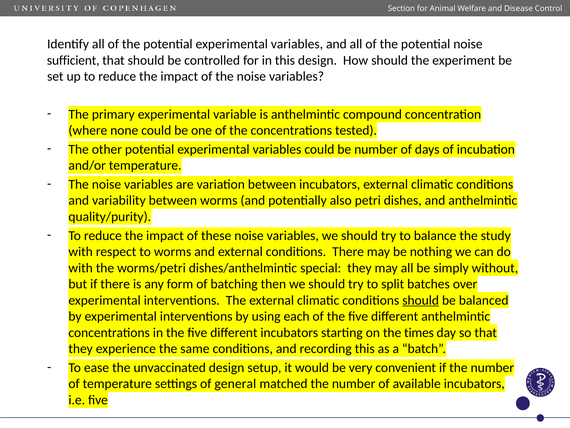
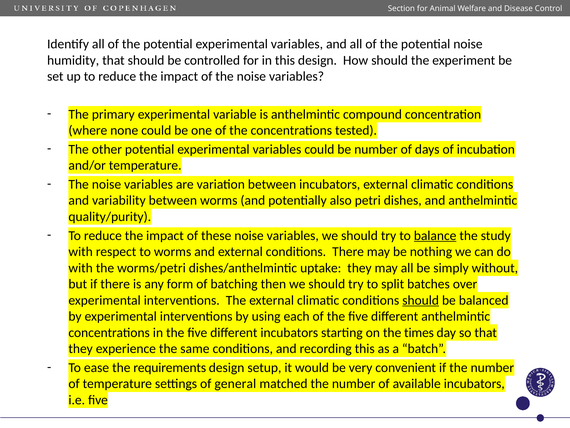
sufficient: sufficient -> humidity (73, 60)
balance underline: none -> present (435, 235)
special: special -> uptake (321, 268)
unvaccinated: unvaccinated -> requirements (170, 367)
